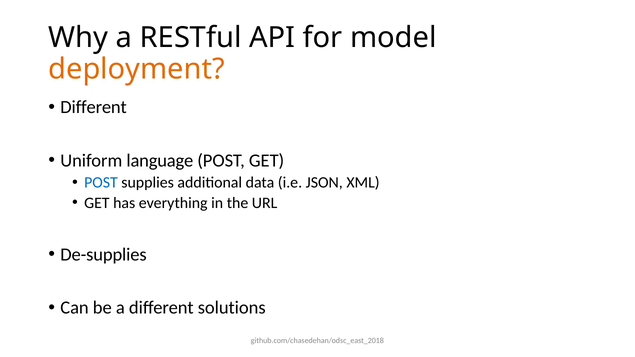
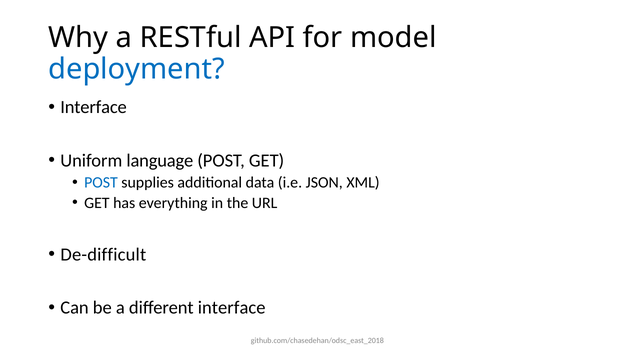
deployment colour: orange -> blue (137, 69)
Different: Different -> Interface (94, 107)
De-supplies: De-supplies -> De-difficult (103, 255)
different solutions: solutions -> interface (232, 308)
